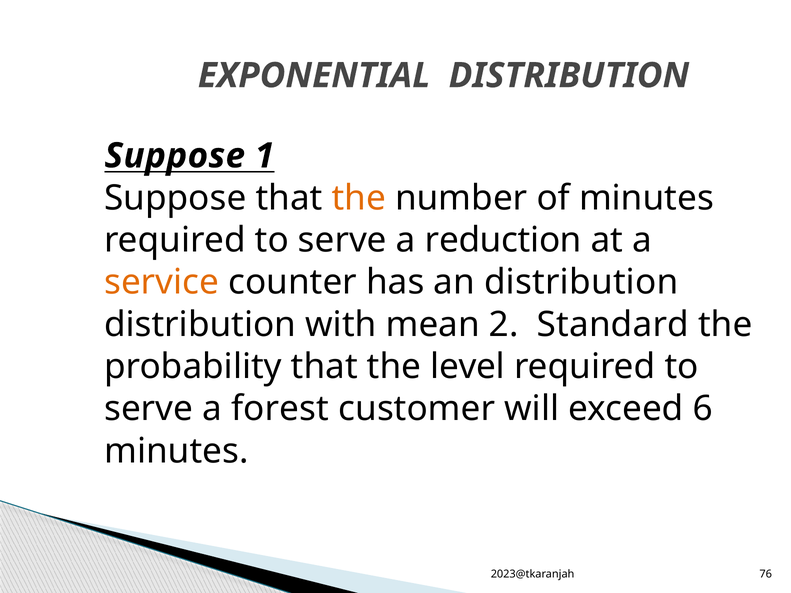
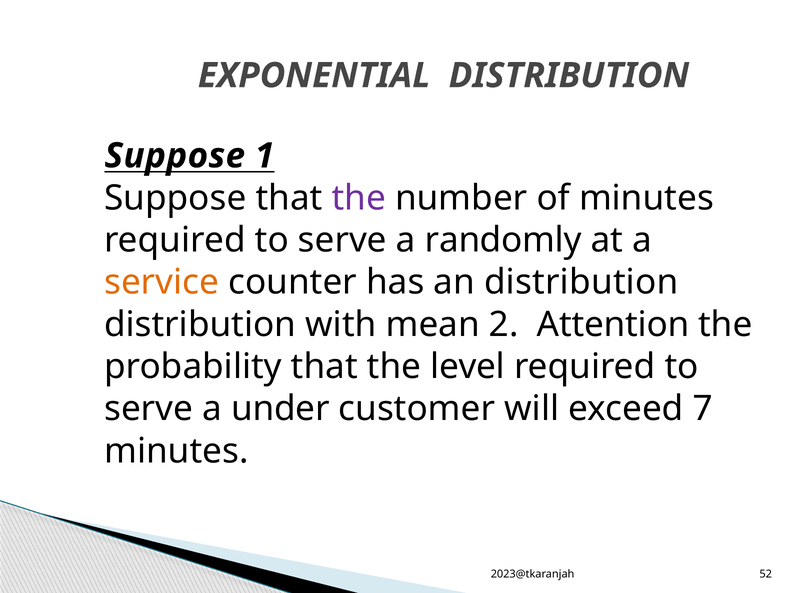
the colour: orange -> purple (359, 198)
reduction: reduction -> randomly (503, 240)
Standard: Standard -> Attention (613, 325)
forest: forest -> under (280, 409)
6: 6 -> 7 (703, 409)
76: 76 -> 52 (766, 574)
